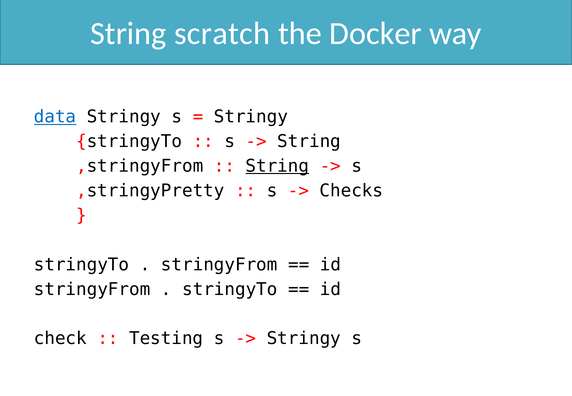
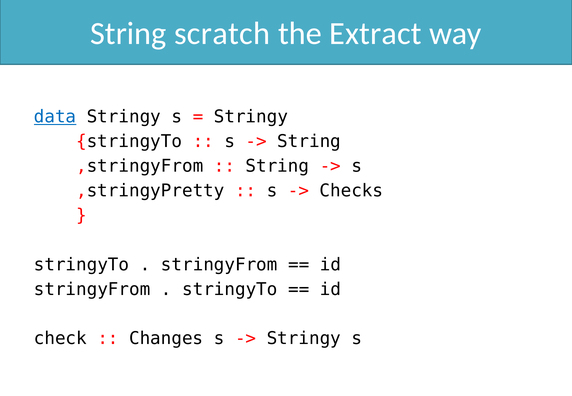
Docker: Docker -> Extract (375, 34)
String underline: present -> none (277, 166)
Testing: Testing -> Changes (166, 338)
